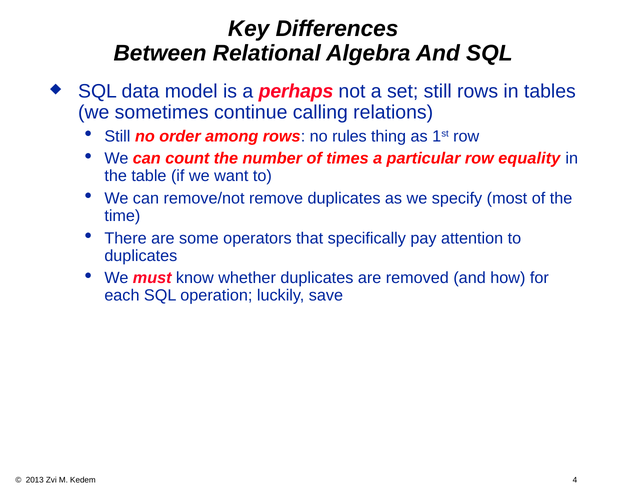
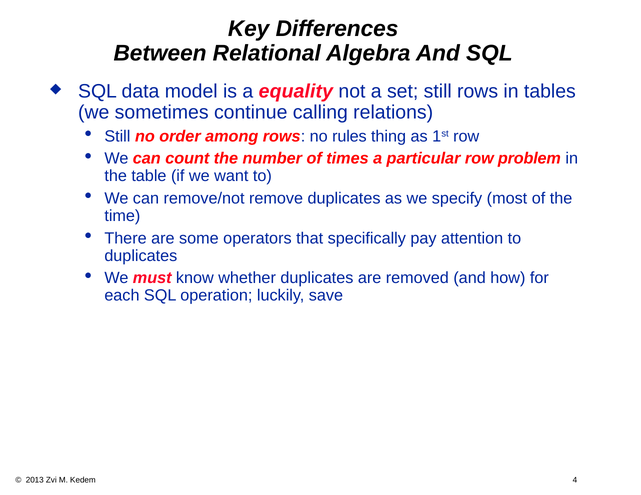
perhaps: perhaps -> equality (296, 91)
equality: equality -> problem (529, 159)
